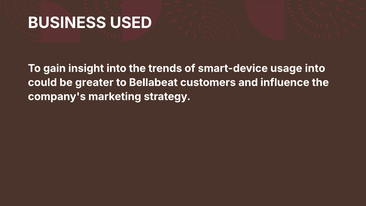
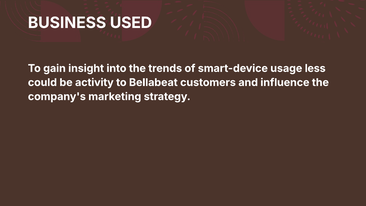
usage into: into -> less (315, 68)
greater: greater -> activity (94, 82)
